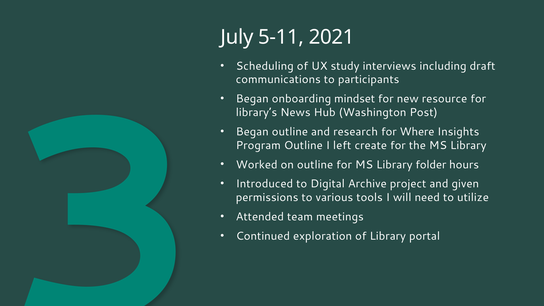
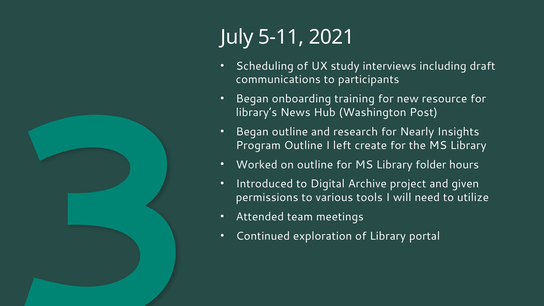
mindset: mindset -> training (355, 99)
Where: Where -> Nearly (417, 132)
